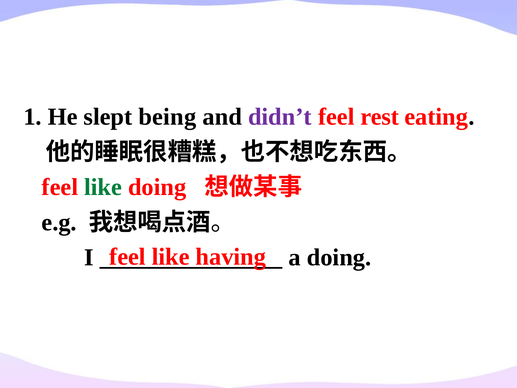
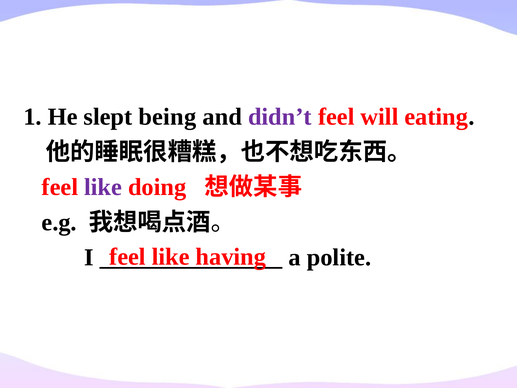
rest: rest -> will (380, 117)
like colour: green -> purple (103, 187)
a doing: doing -> polite (339, 257)
